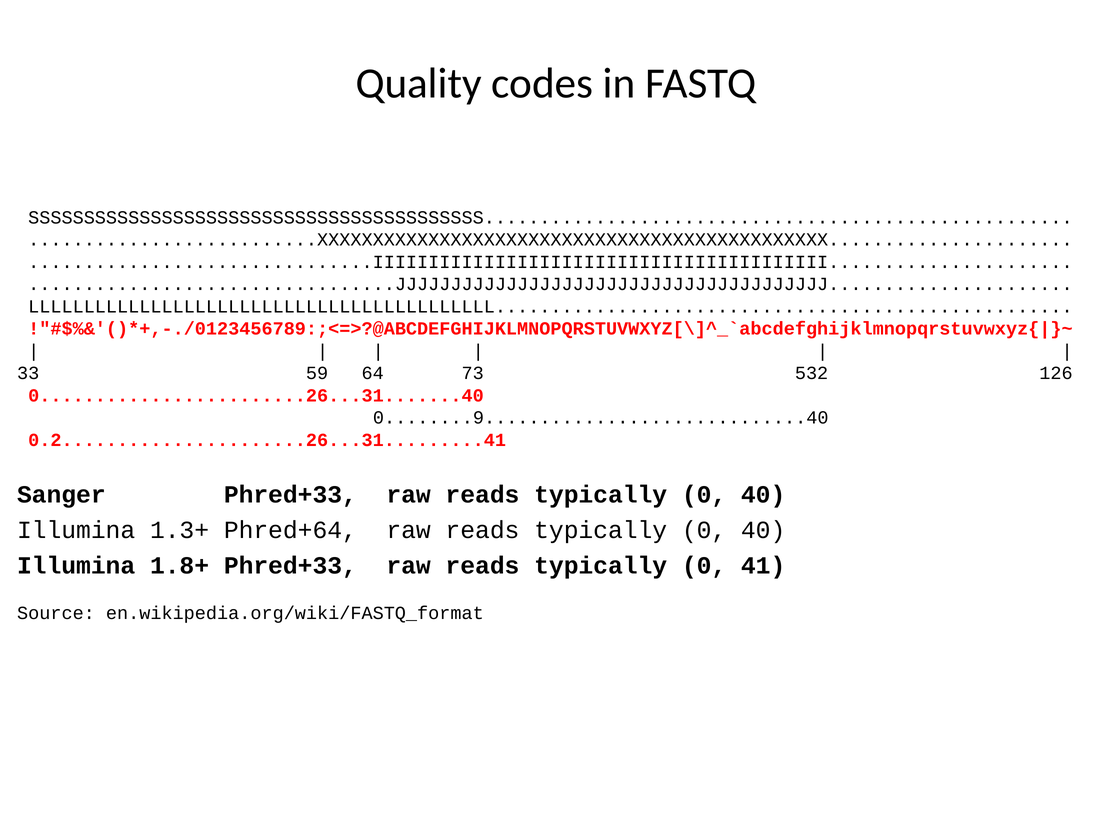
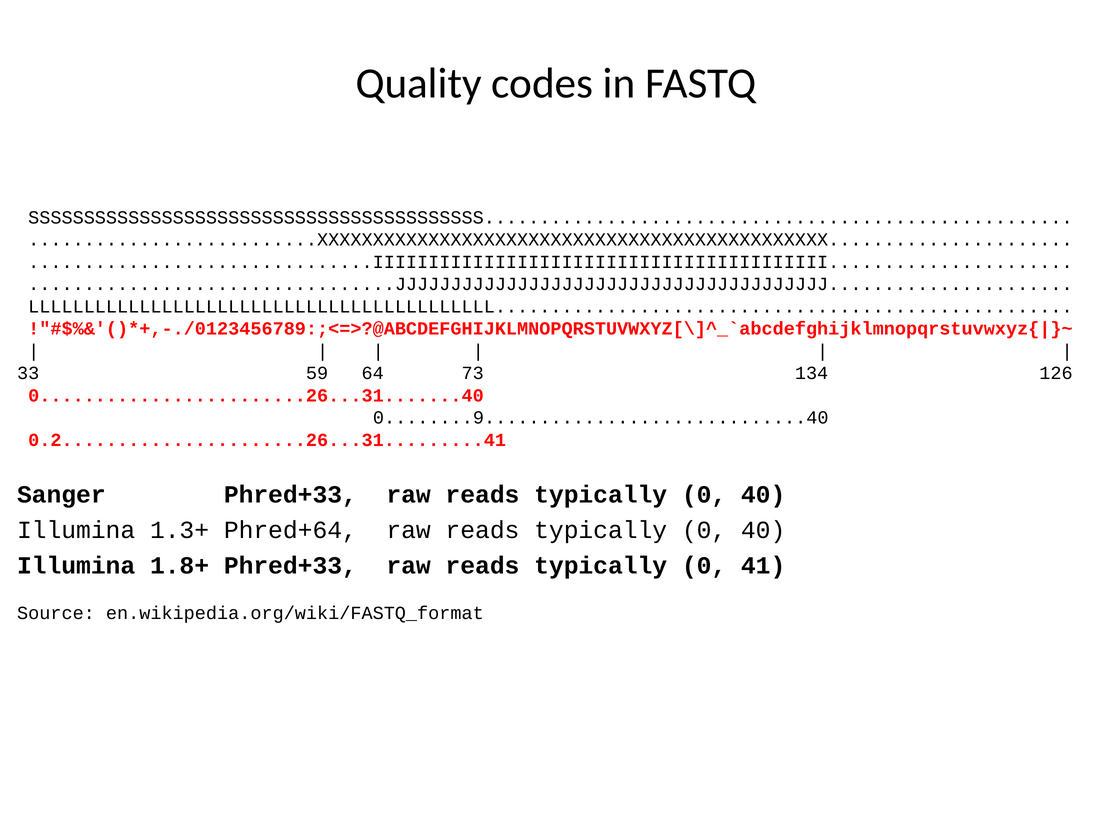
532: 532 -> 134 (812, 373)
